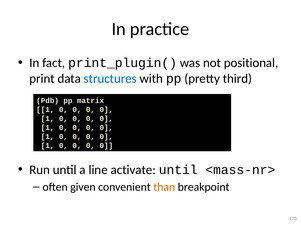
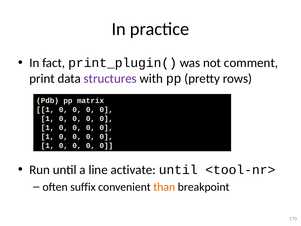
positional: positional -> comment (251, 63)
structures colour: blue -> purple (110, 78)
third: third -> rows (237, 78)
<mass-nr>: <mass-nr> -> <tool-nr> (240, 170)
given: given -> suffix (83, 187)
